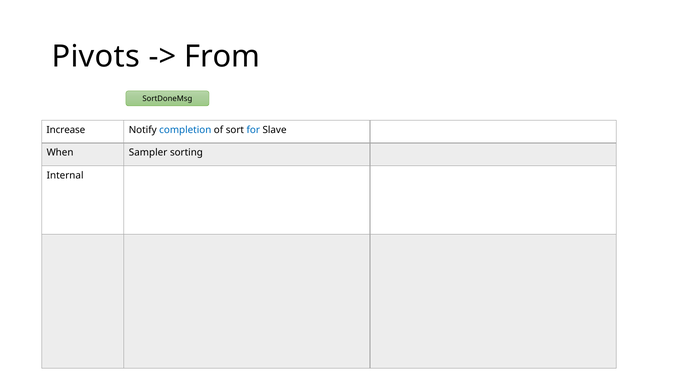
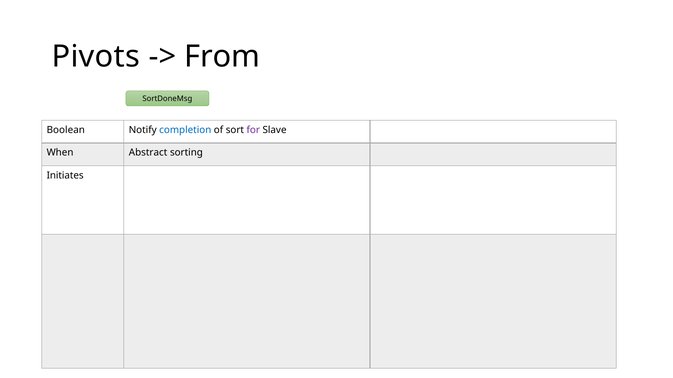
Increase: Increase -> Boolean (66, 130)
for colour: blue -> purple (253, 130)
Sampler: Sampler -> Abstract (148, 153)
Internal: Internal -> Initiates (65, 176)
